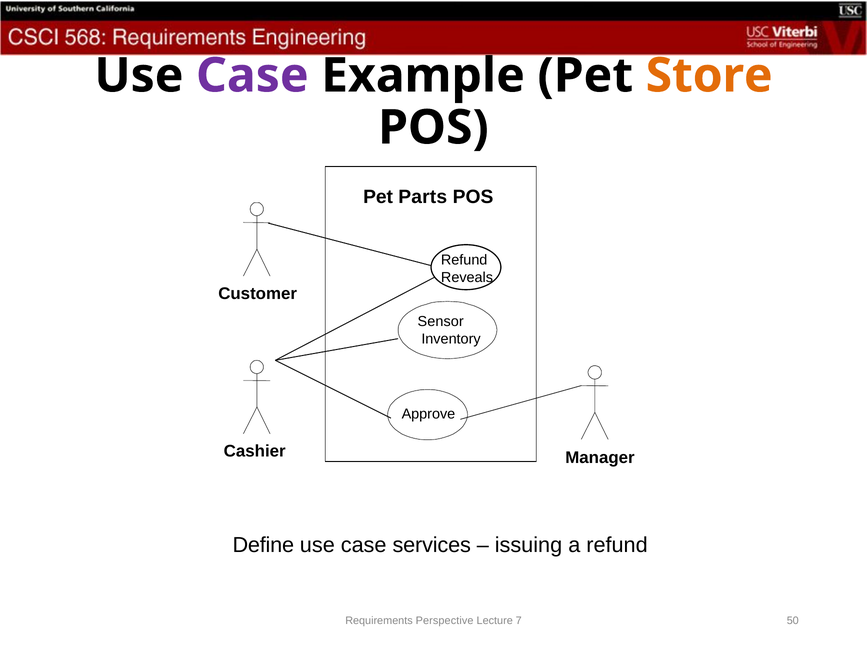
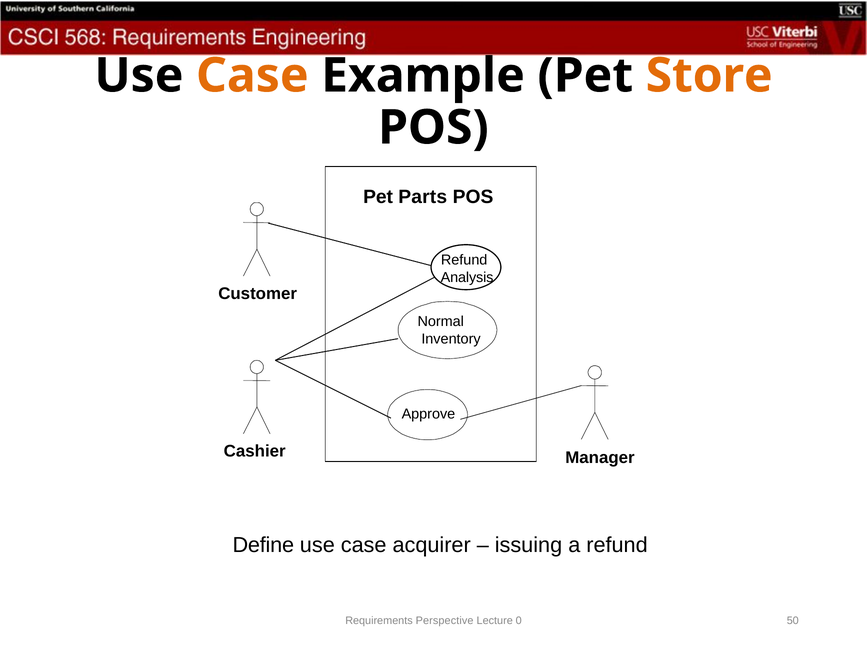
Case colour: purple -> orange (252, 76)
Reveals: Reveals -> Analysis (467, 277)
Sensor: Sensor -> Normal (441, 322)
services: services -> acquirer (432, 546)
7: 7 -> 0 (519, 621)
